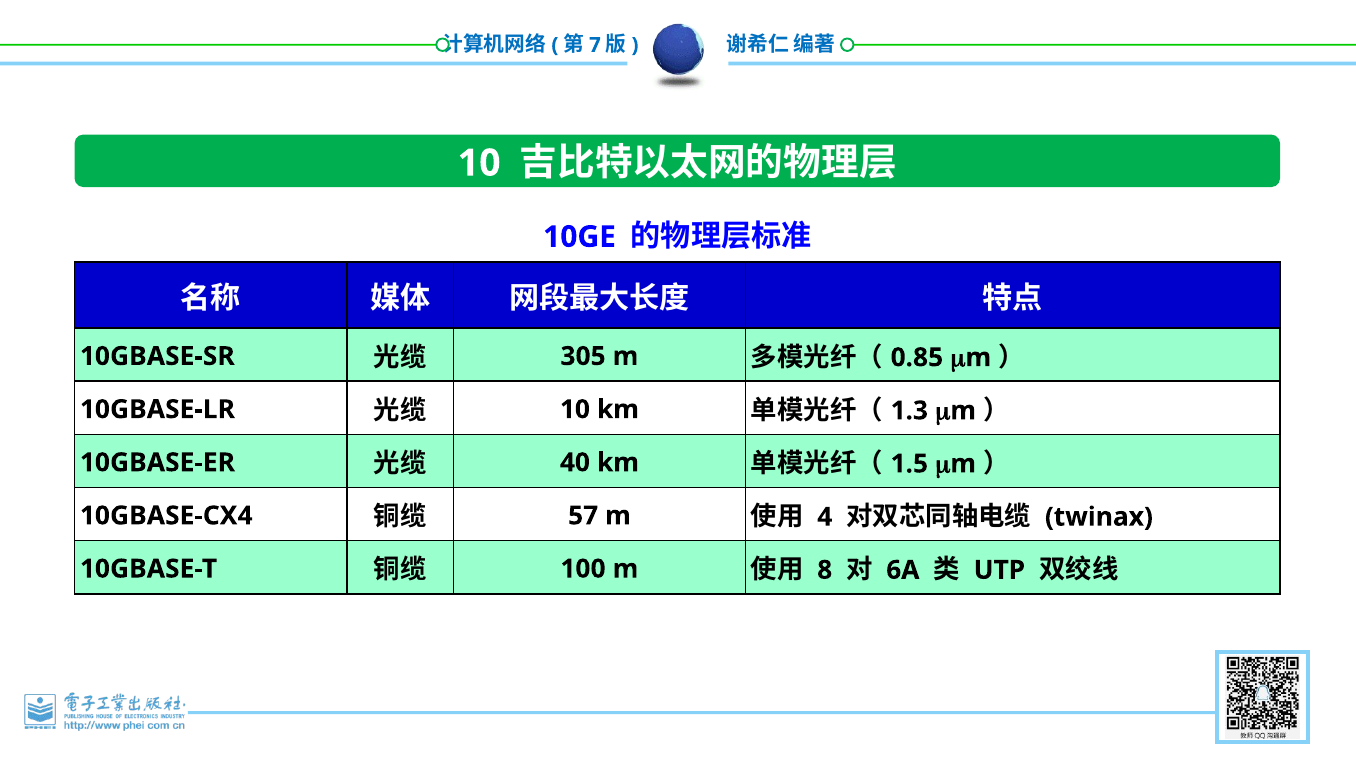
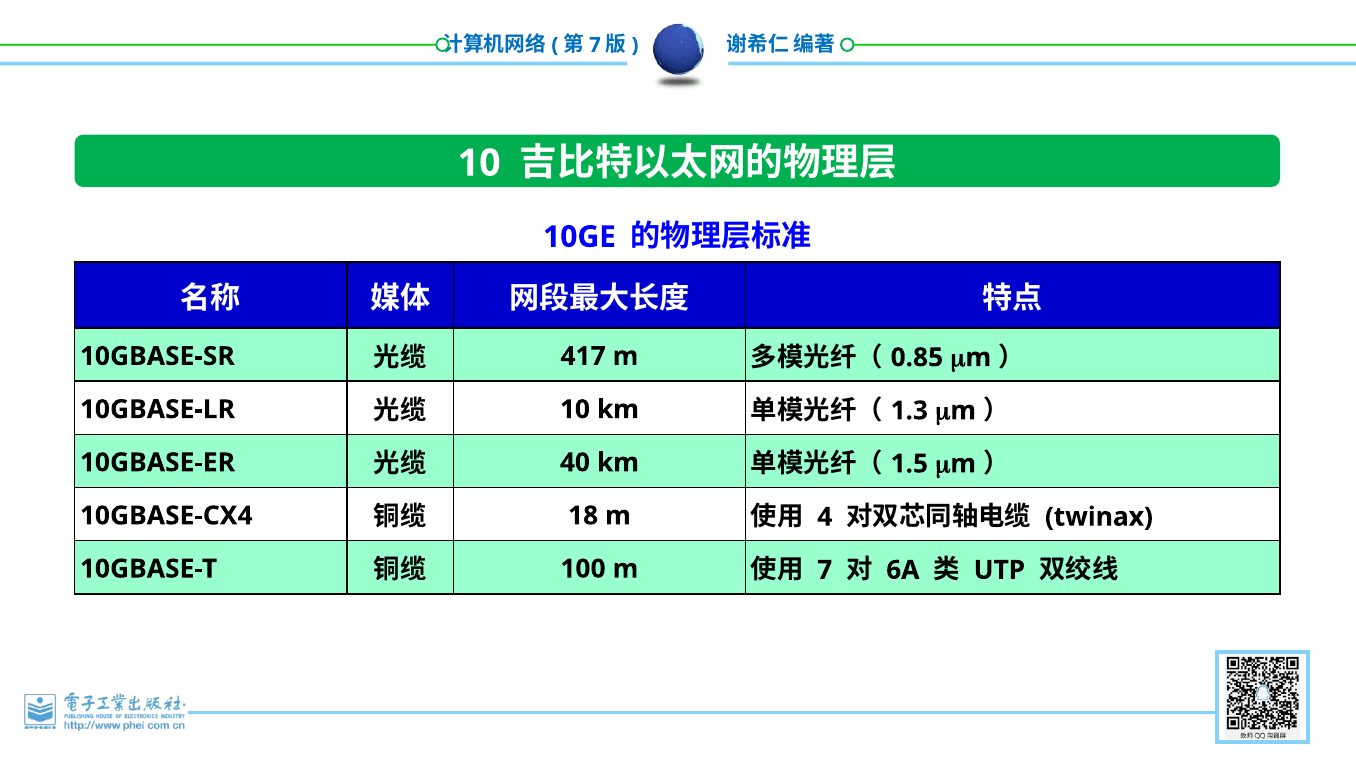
305: 305 -> 417 (583, 356)
57: 57 -> 18 (583, 516)
8: 8 -> 7 (825, 570)
